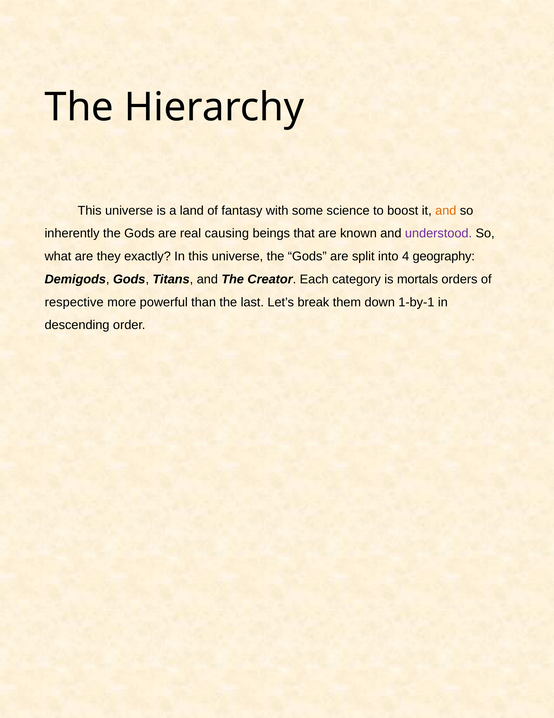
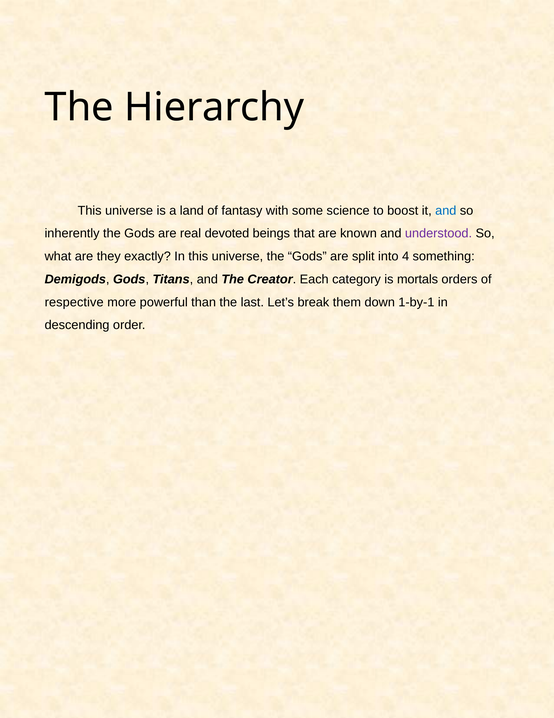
and colour: orange -> blue (446, 210)
causing: causing -> devoted (227, 233)
geography: geography -> something (444, 256)
